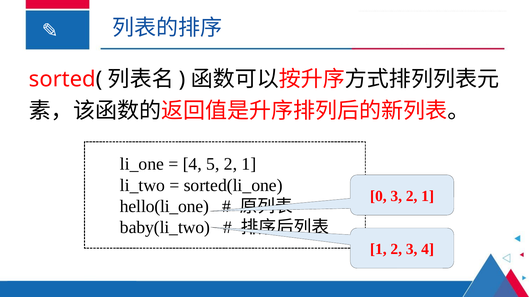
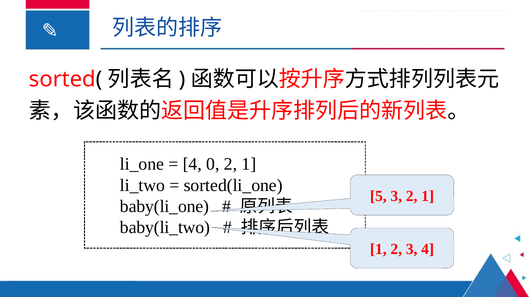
5: 5 -> 0 (213, 164)
0: 0 -> 5 (378, 196)
hello(li_one: hello(li_one -> baby(li_one (165, 207)
